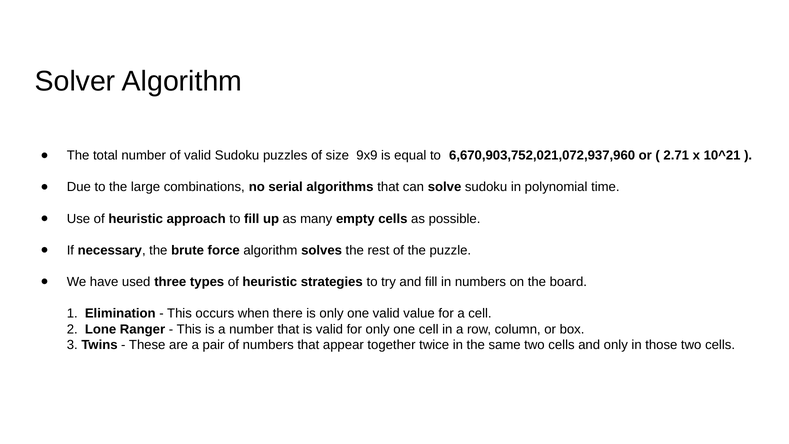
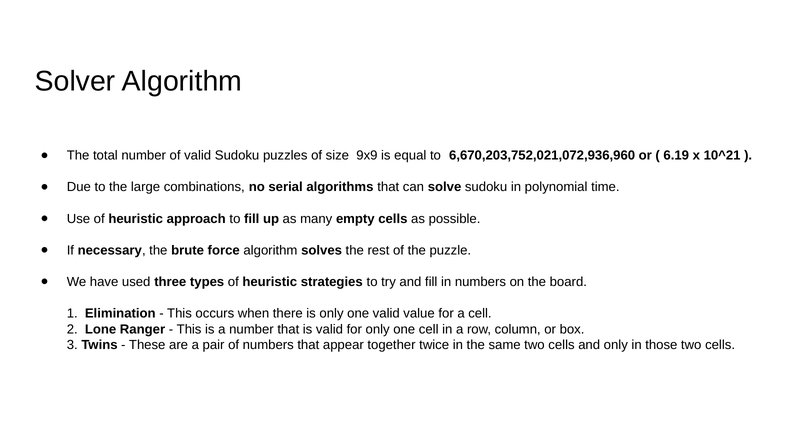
6,670,903,752,021,072,937,960: 6,670,903,752,021,072,937,960 -> 6,670,203,752,021,072,936,960 (542, 155)
2.71: 2.71 -> 6.19 (676, 155)
